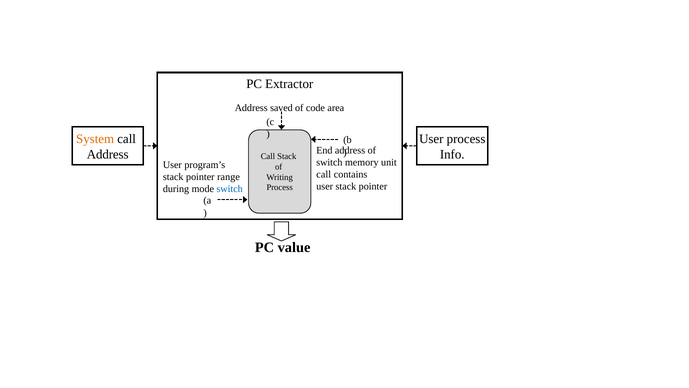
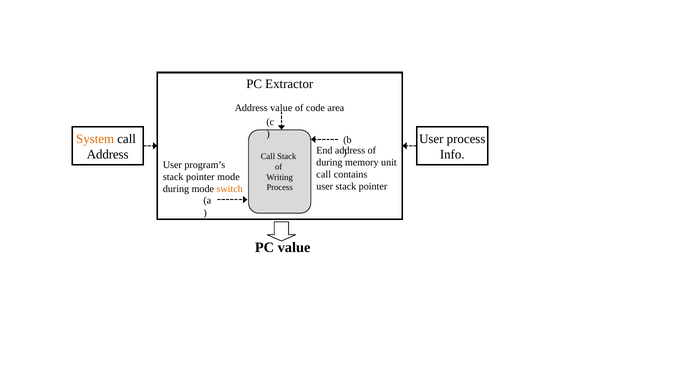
Address saved: saved -> value (281, 108)
switch: switch -> during (329, 162)
pointer range: range -> mode (228, 177)
switch colour: blue -> orange (230, 189)
